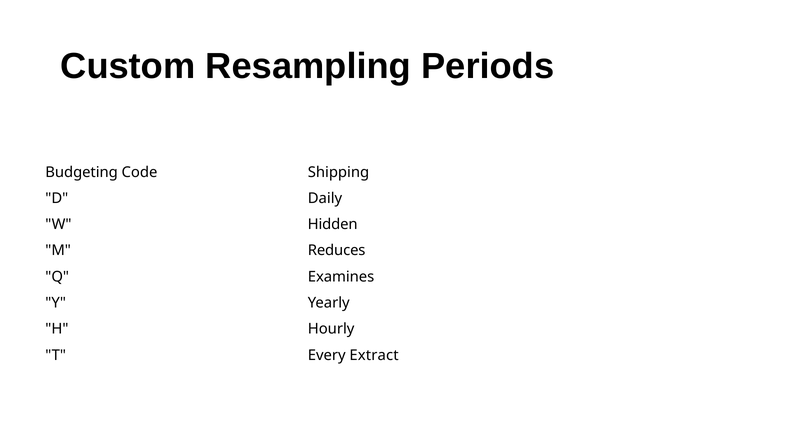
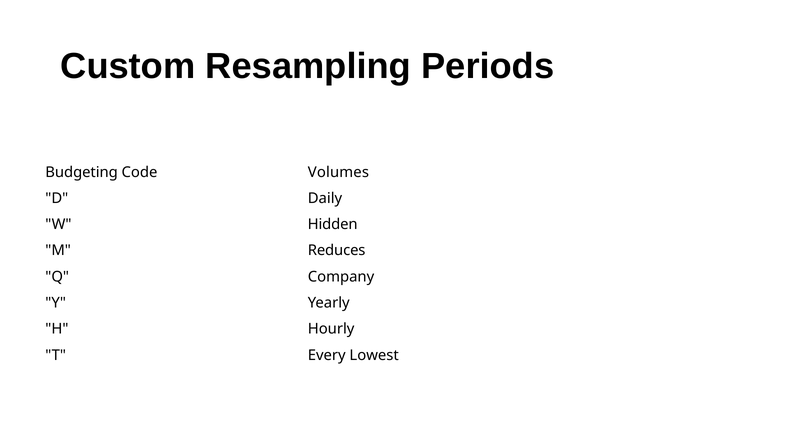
Shipping: Shipping -> Volumes (338, 172)
Examines: Examines -> Company (341, 277)
Extract: Extract -> Lowest (374, 356)
